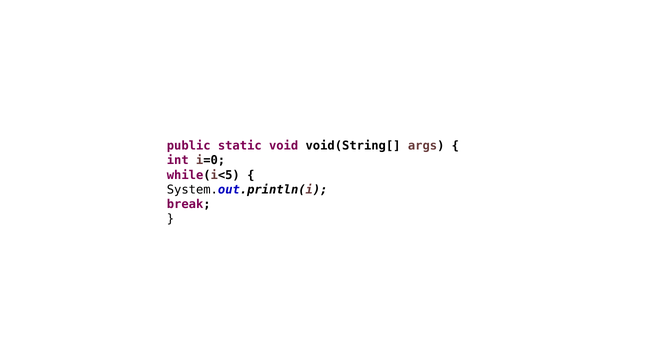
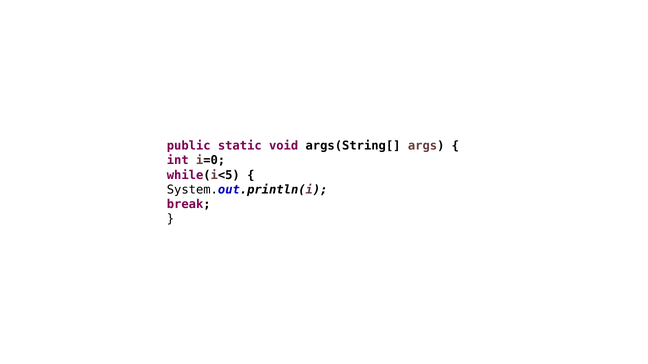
void(String[: void(String[ -> args(String[ (353, 146)
